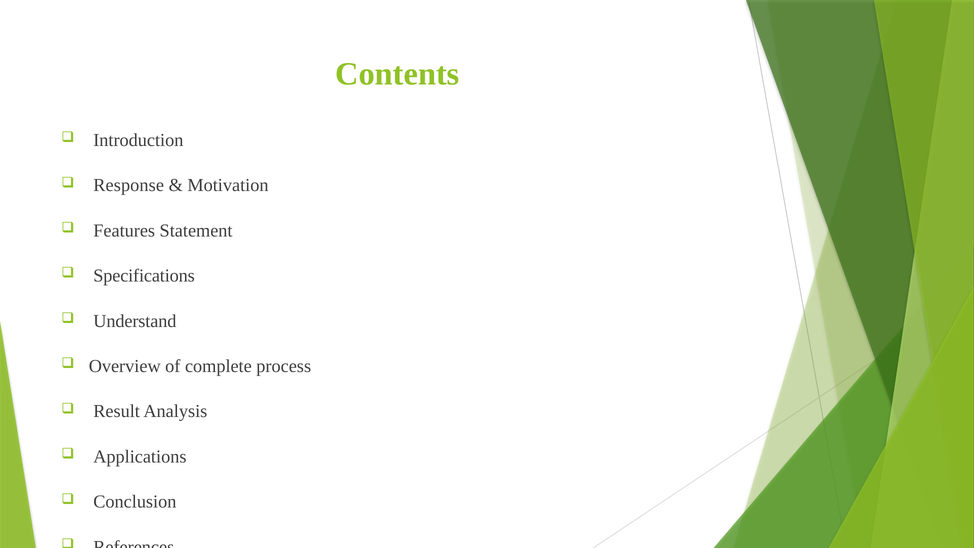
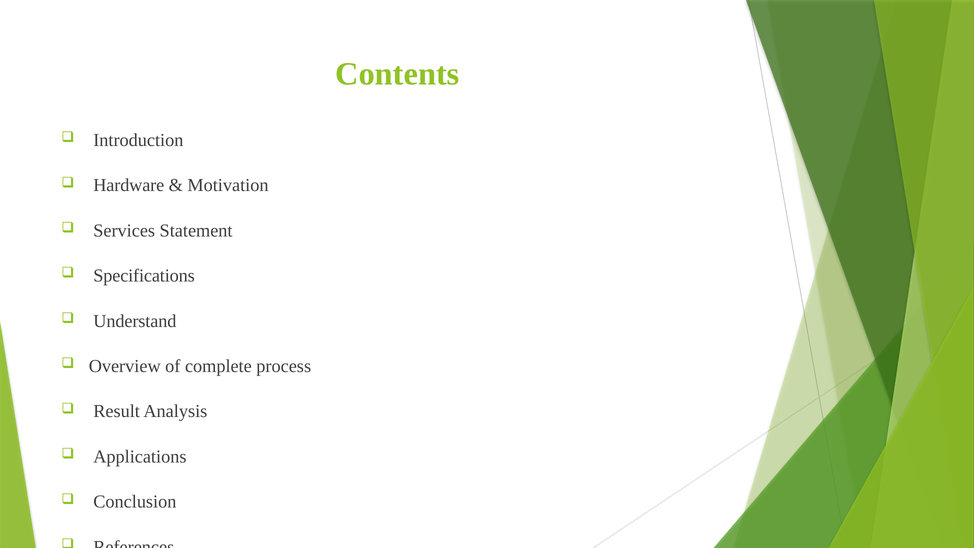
Response: Response -> Hardware (129, 185)
Features: Features -> Services (124, 231)
